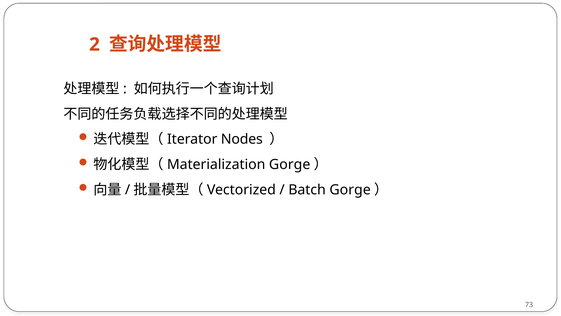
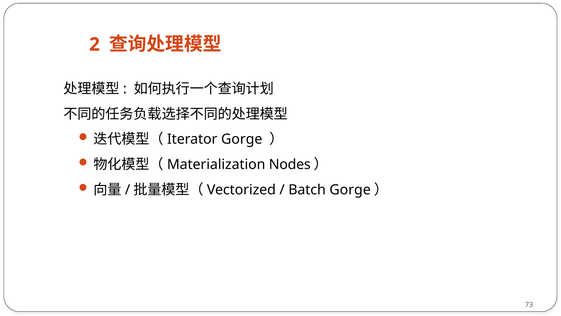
Nodes: Nodes -> Gorge (242, 139)
Gorge: Gorge -> Nodes (290, 164)
